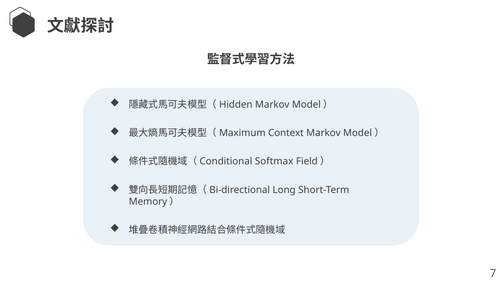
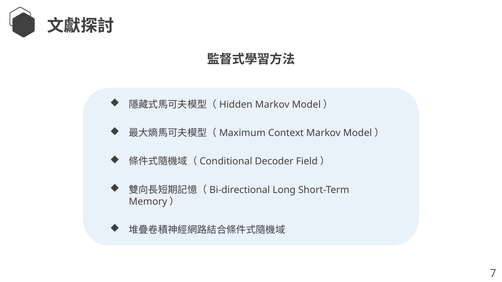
Softmax: Softmax -> Decoder (274, 162)
